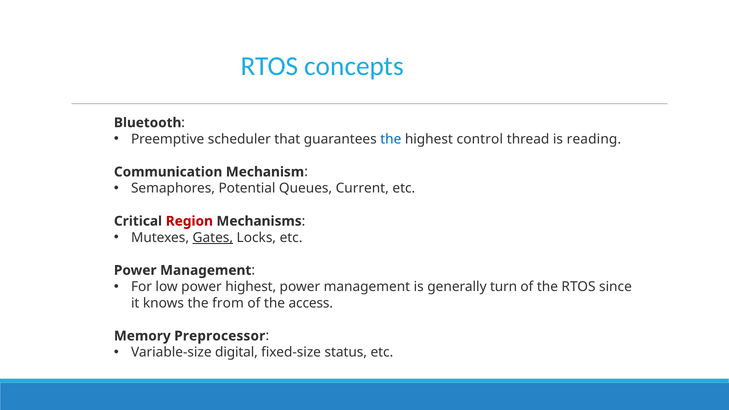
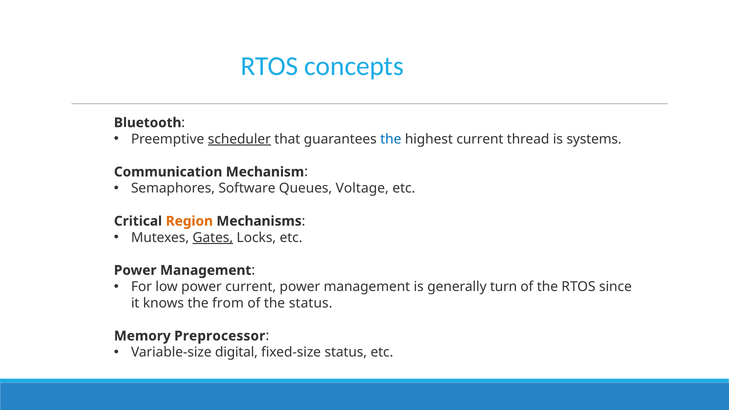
scheduler underline: none -> present (239, 139)
highest control: control -> current (480, 139)
reading: reading -> systems (594, 139)
Potential: Potential -> Software (247, 188)
Current: Current -> Voltage (362, 188)
Region colour: red -> orange (189, 221)
power highest: highest -> current (251, 287)
the access: access -> status (311, 303)
